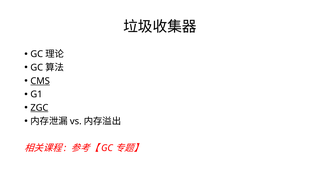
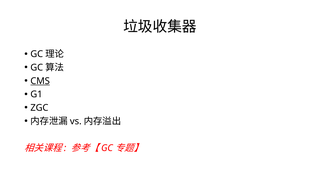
ZGC underline: present -> none (39, 108)
